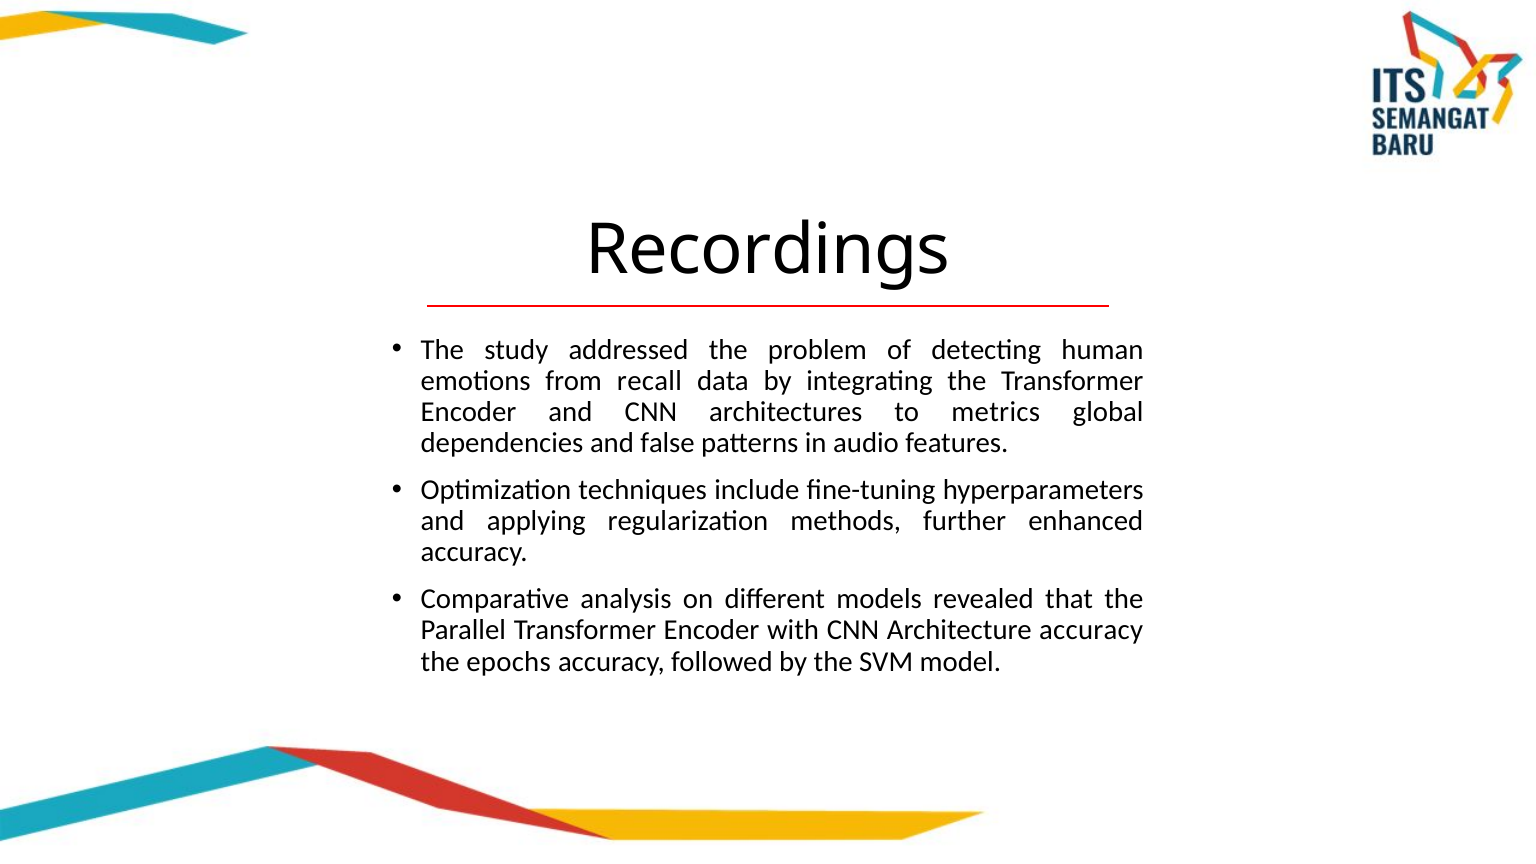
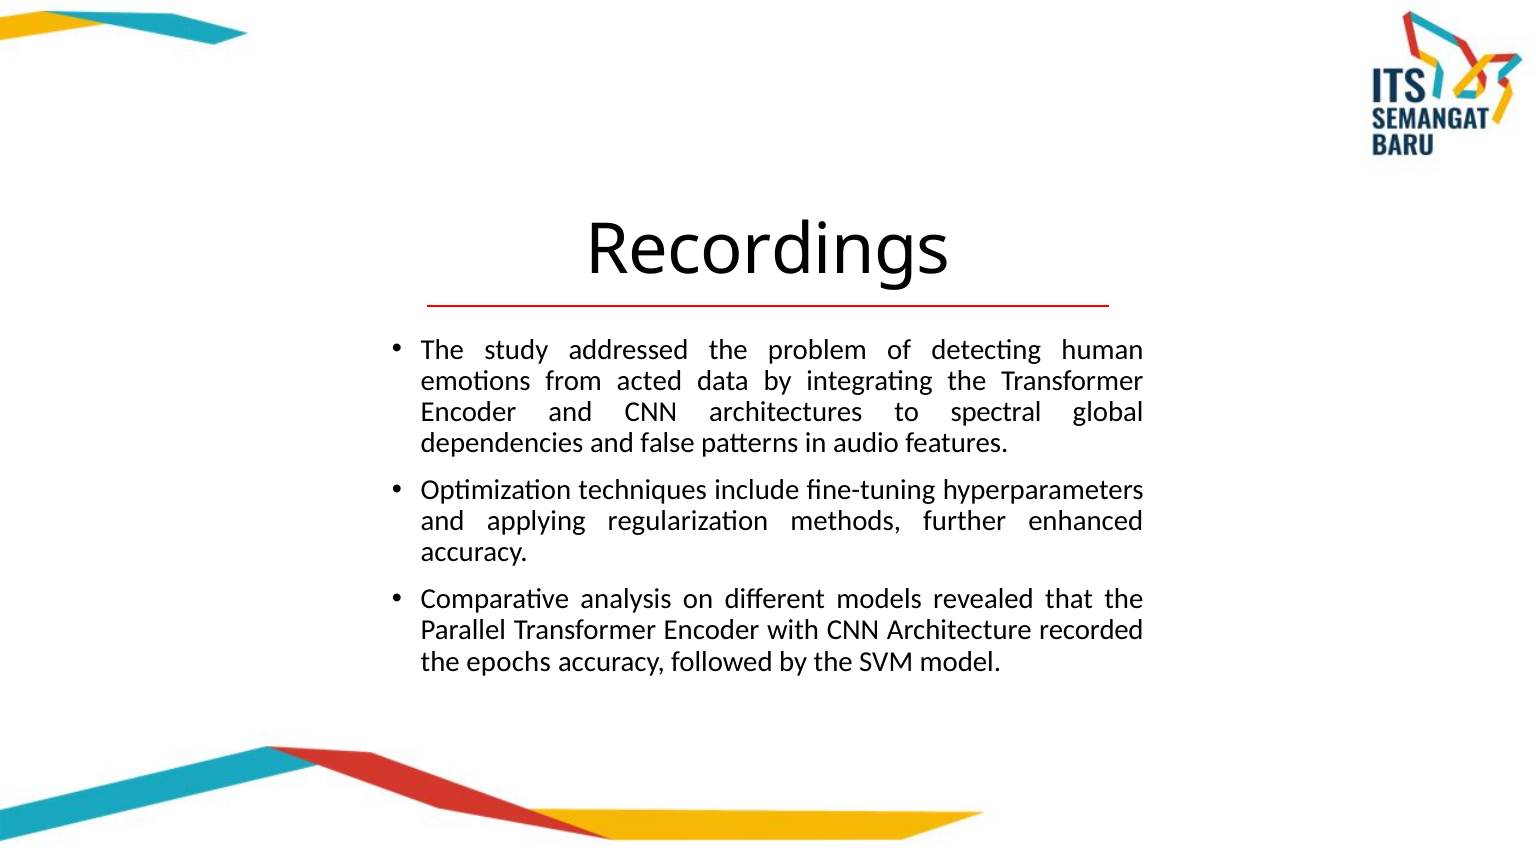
recall: recall -> acted (649, 381)
metrics: metrics -> spectral (996, 412)
Architecture accuracy: accuracy -> recorded (1091, 630)
